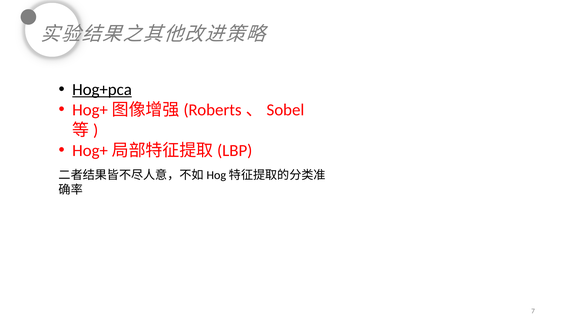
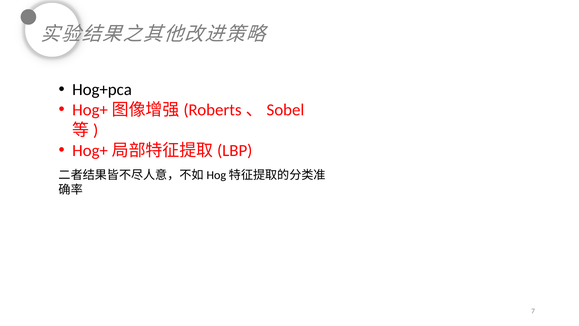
Hog+pca underline: present -> none (102, 90)
